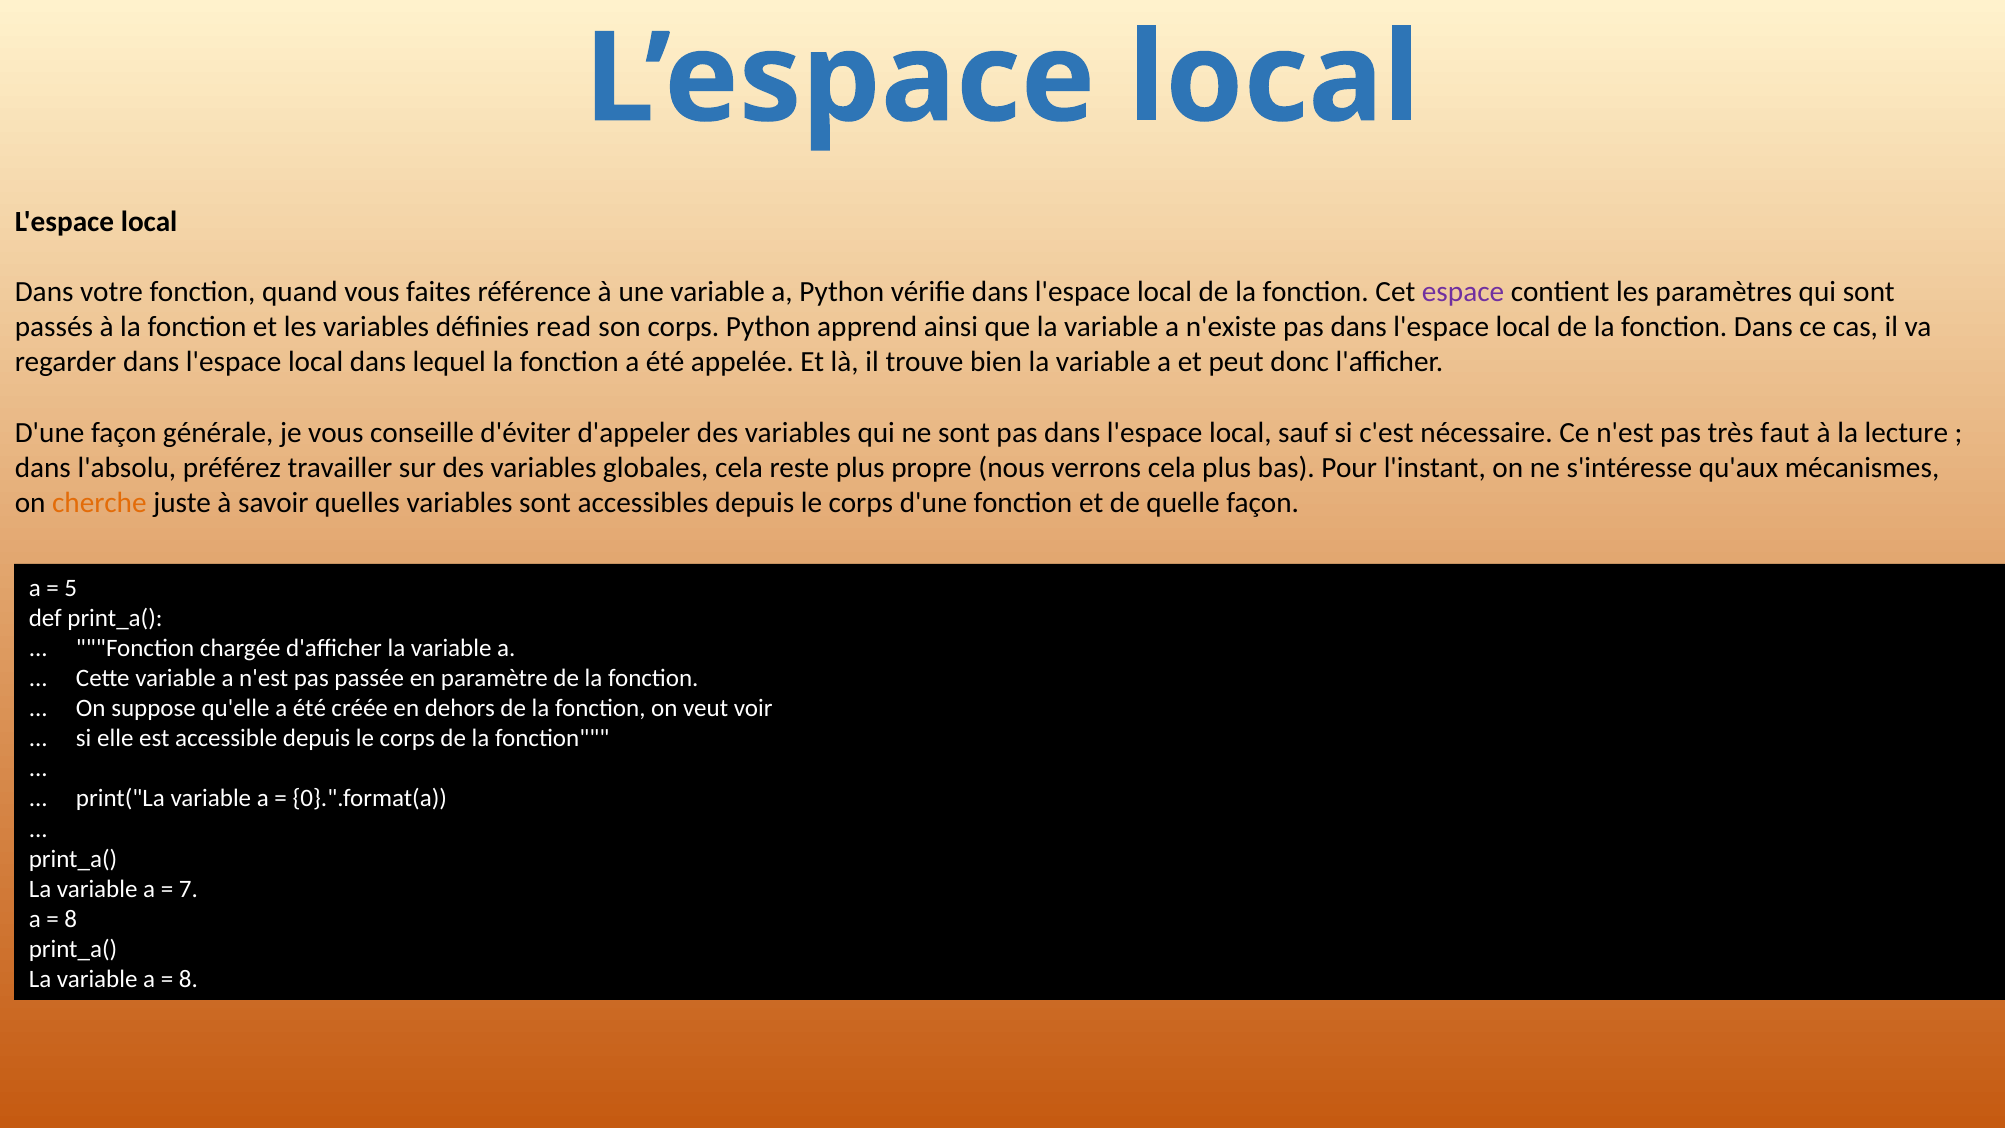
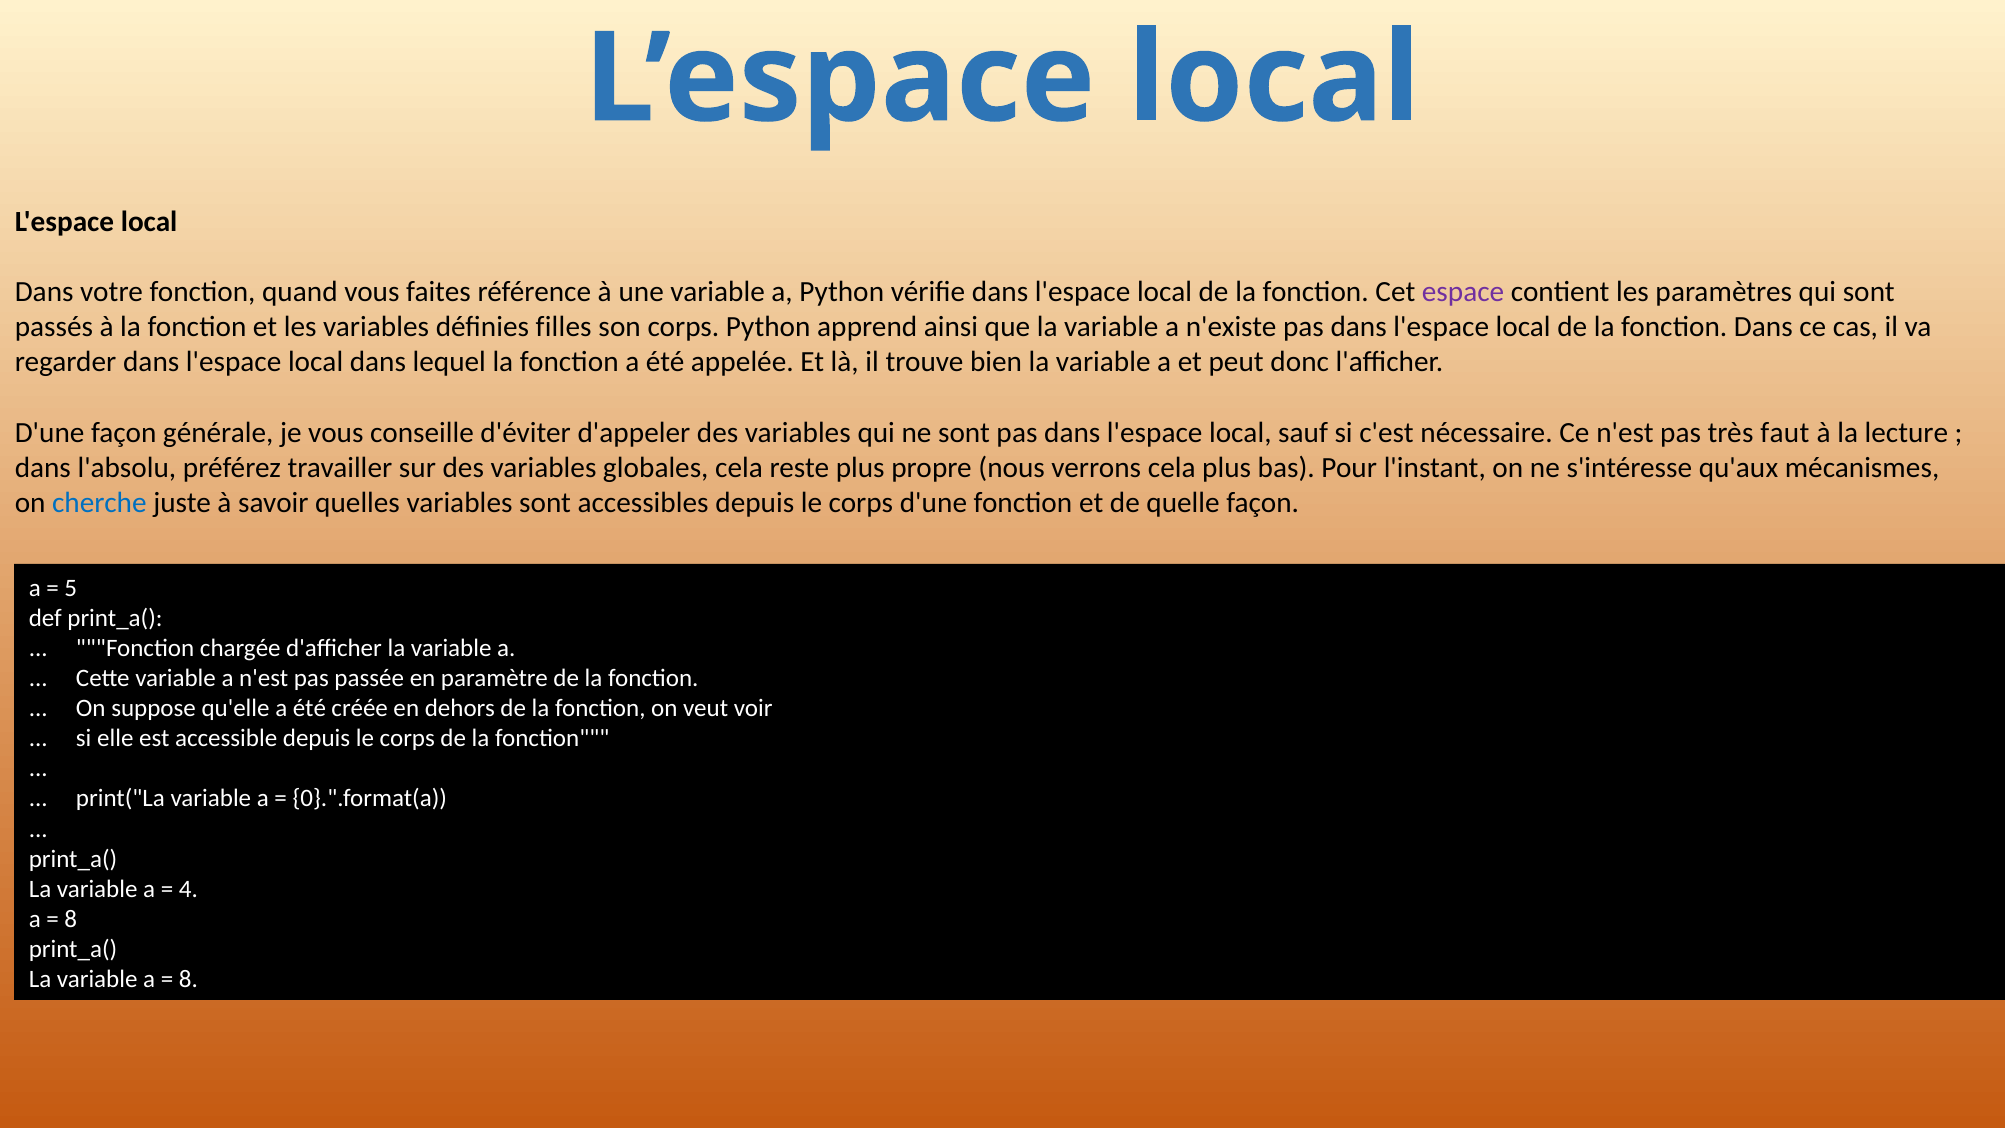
read: read -> filles (564, 327)
cherche colour: orange -> blue (99, 503)
7: 7 -> 4 (188, 889)
